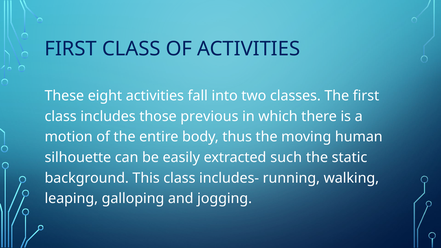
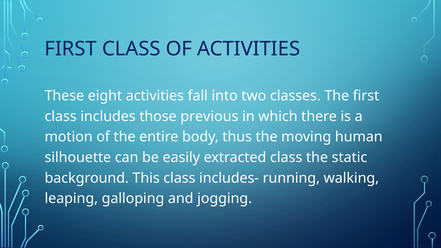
extracted such: such -> class (286, 158)
